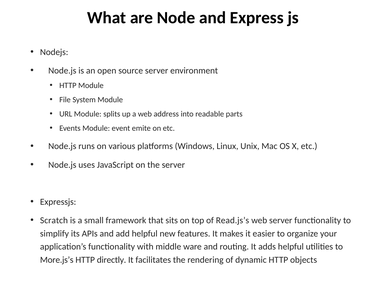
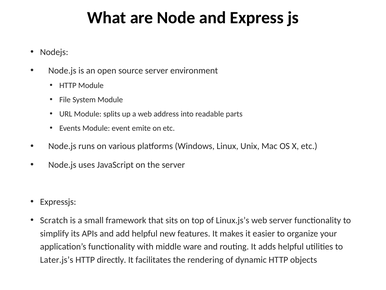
Read.js’s: Read.js’s -> Linux.js’s (233, 220)
More.js’s: More.js’s -> Later.js’s (57, 259)
